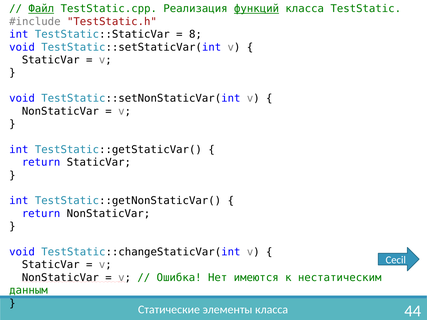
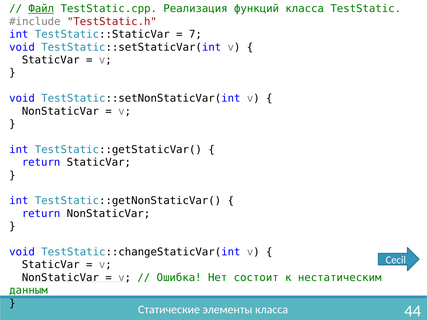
функций underline: present -> none (257, 9)
8: 8 -> 7 (195, 34)
имеются: имеются -> состоит (256, 278)
